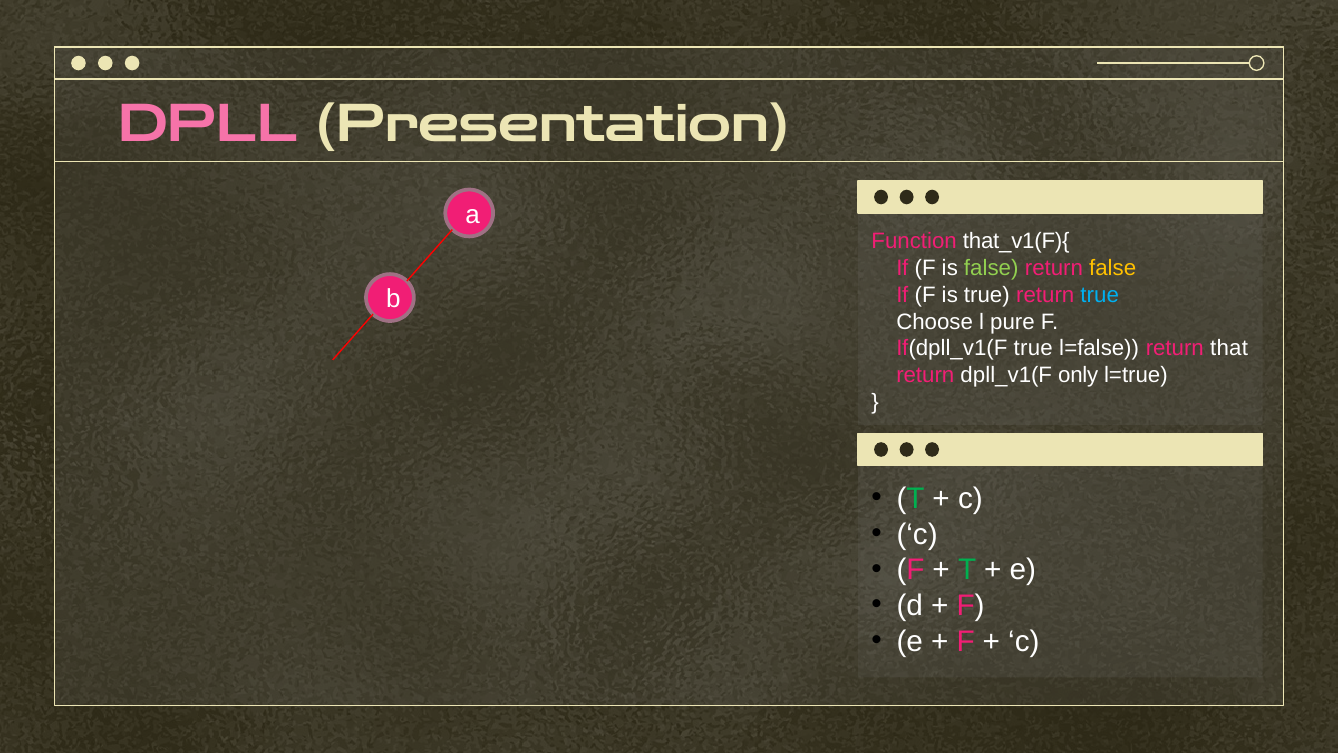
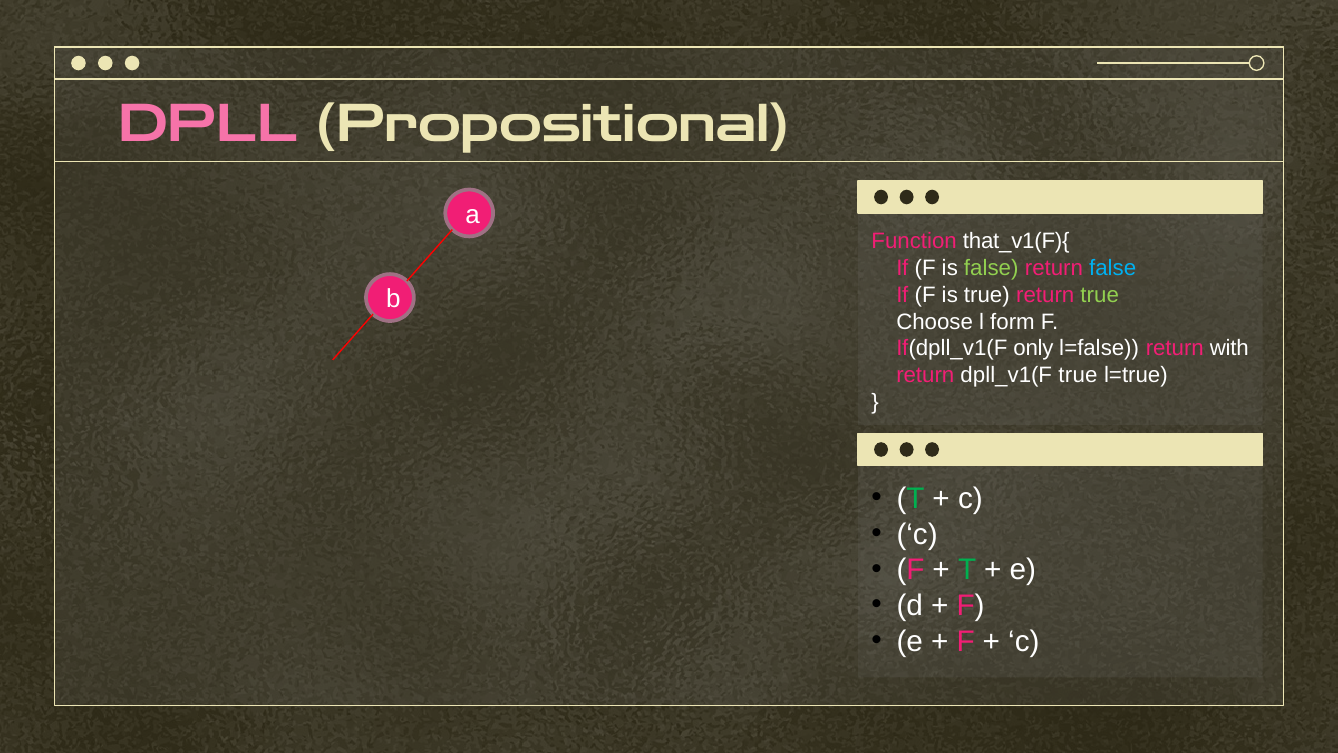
Presentation: Presentation -> Propositional (553, 124)
false colour: yellow -> light blue (1113, 268)
true colour: light blue -> light green (1100, 295)
pure: pure -> form (1012, 322)
If(dpll_v1(F true: true -> only (1033, 348)
that: that -> with (1229, 348)
dpll_v1(F only: only -> true (1078, 375)
